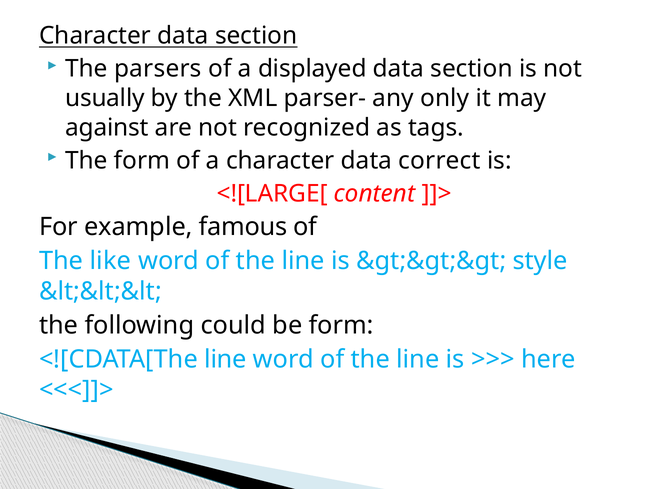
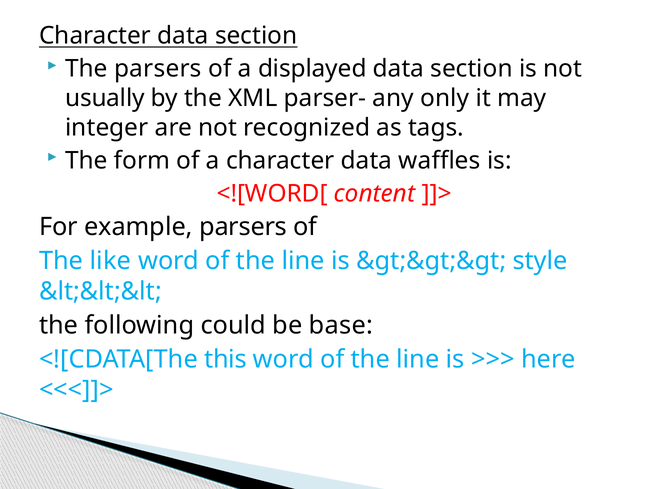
against: against -> integer (107, 128)
correct: correct -> waffles (439, 161)
<![LARGE[: <![LARGE[ -> <![WORD[ (272, 194)
example famous: famous -> parsers (243, 227)
be form: form -> base (341, 325)
<![CDATA[The line: line -> this (226, 359)
